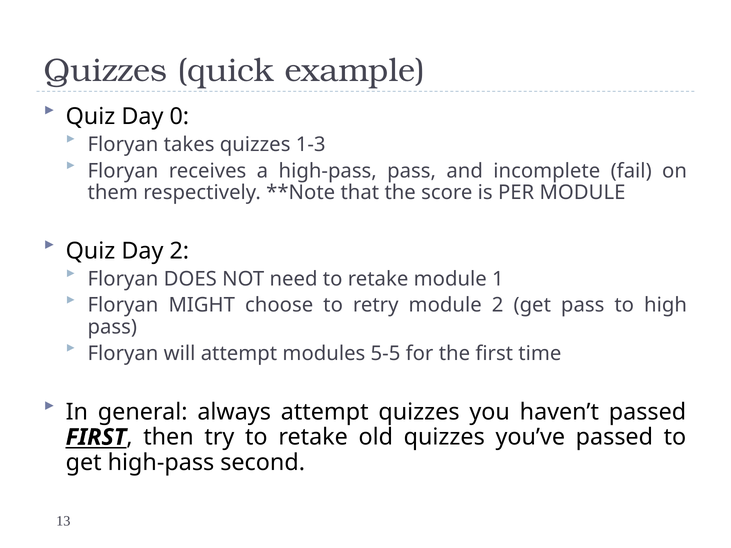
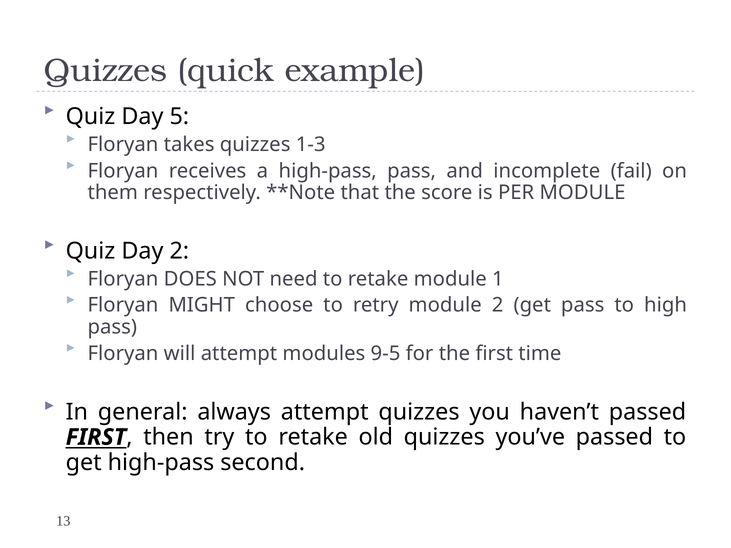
0: 0 -> 5 (179, 117)
5-5: 5-5 -> 9-5 (385, 354)
